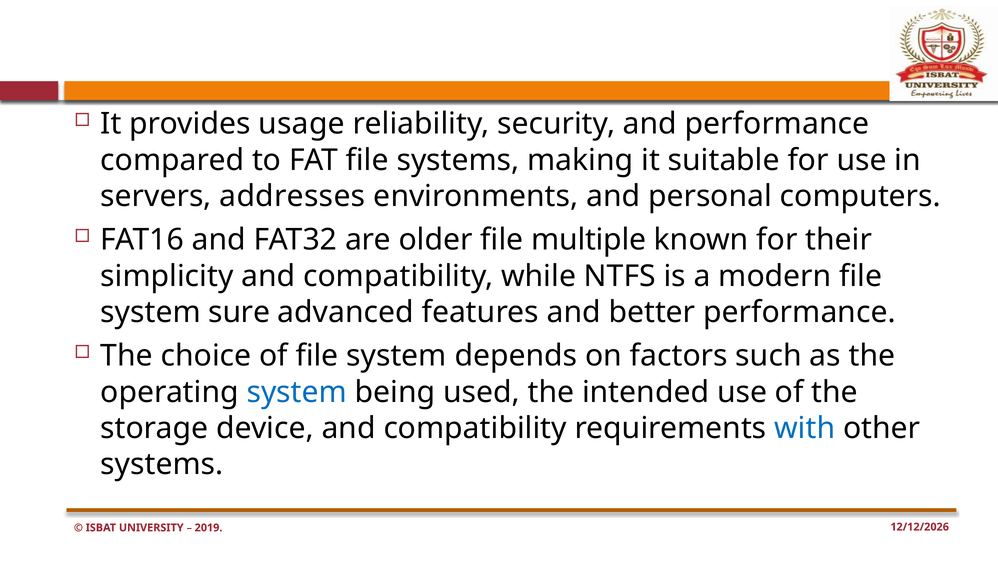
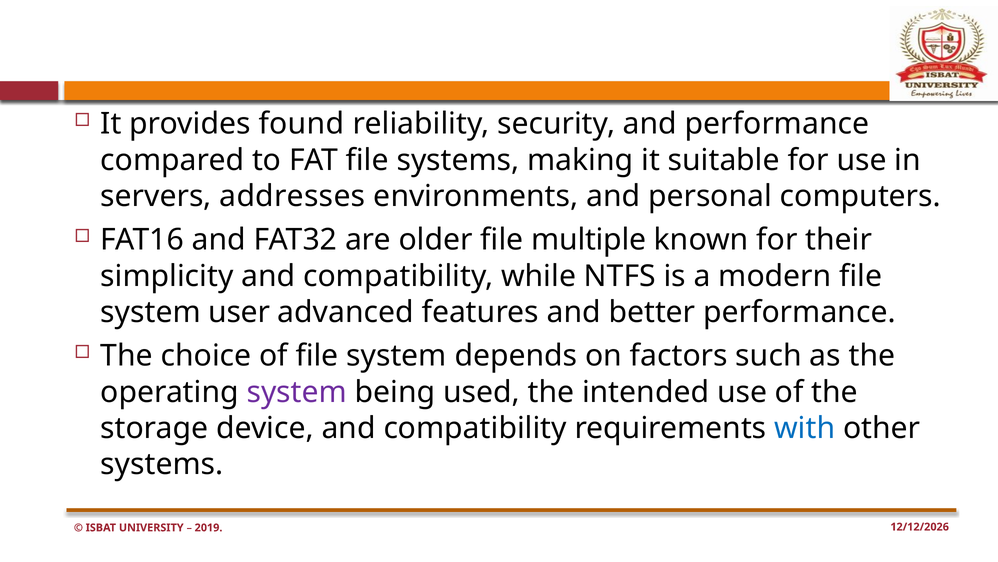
usage: usage -> found (302, 124)
sure: sure -> user (239, 312)
system colour: blue -> purple (297, 392)
